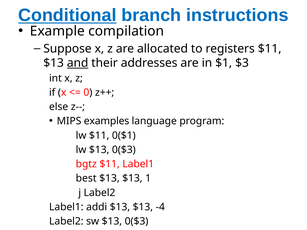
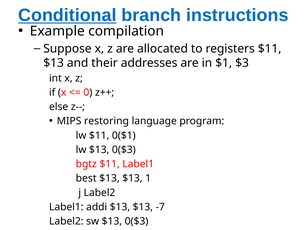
and underline: present -> none (78, 63)
examples: examples -> restoring (106, 121)
-4: -4 -> -7 (160, 207)
